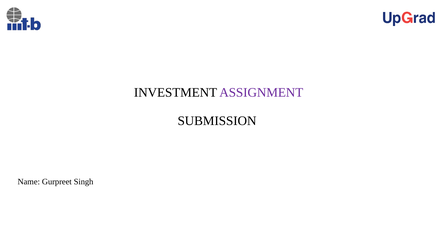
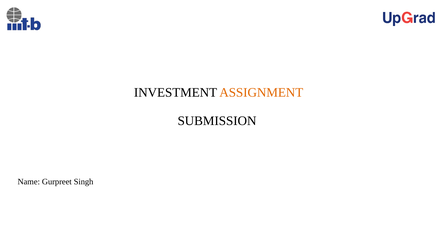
ASSIGNMENT colour: purple -> orange (261, 93)
